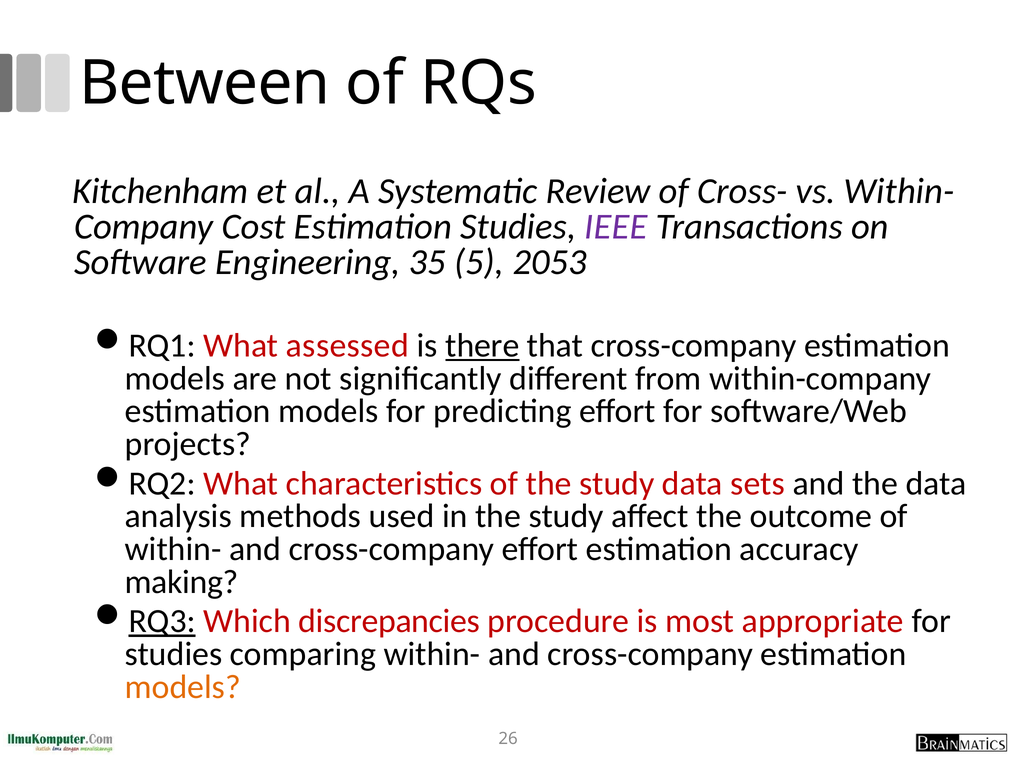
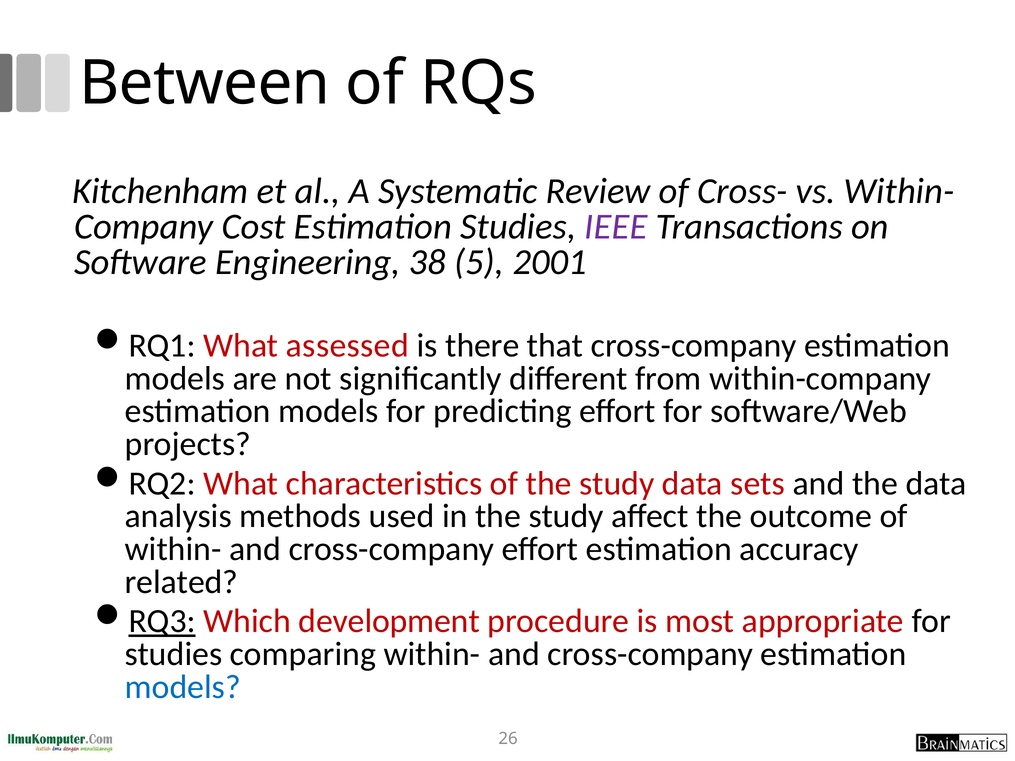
35: 35 -> 38 (427, 262)
2053: 2053 -> 2001 (550, 262)
there underline: present -> none (482, 346)
making: making -> related (181, 582)
discrepancies: discrepancies -> development (389, 621)
models colour: orange -> blue (183, 687)
